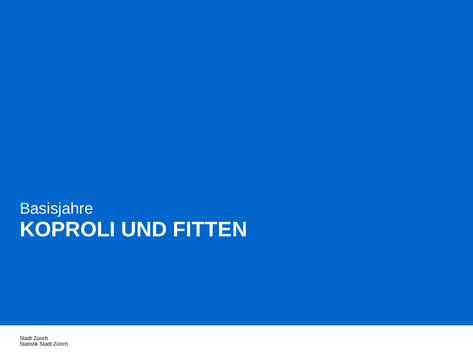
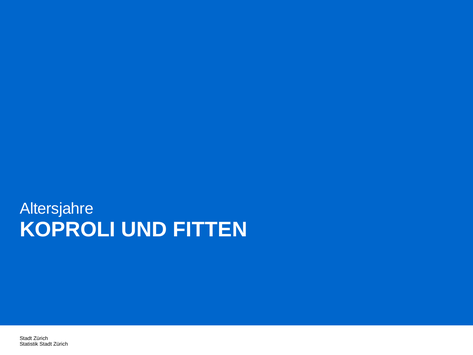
Basisjahre: Basisjahre -> Altersjahre (57, 208)
